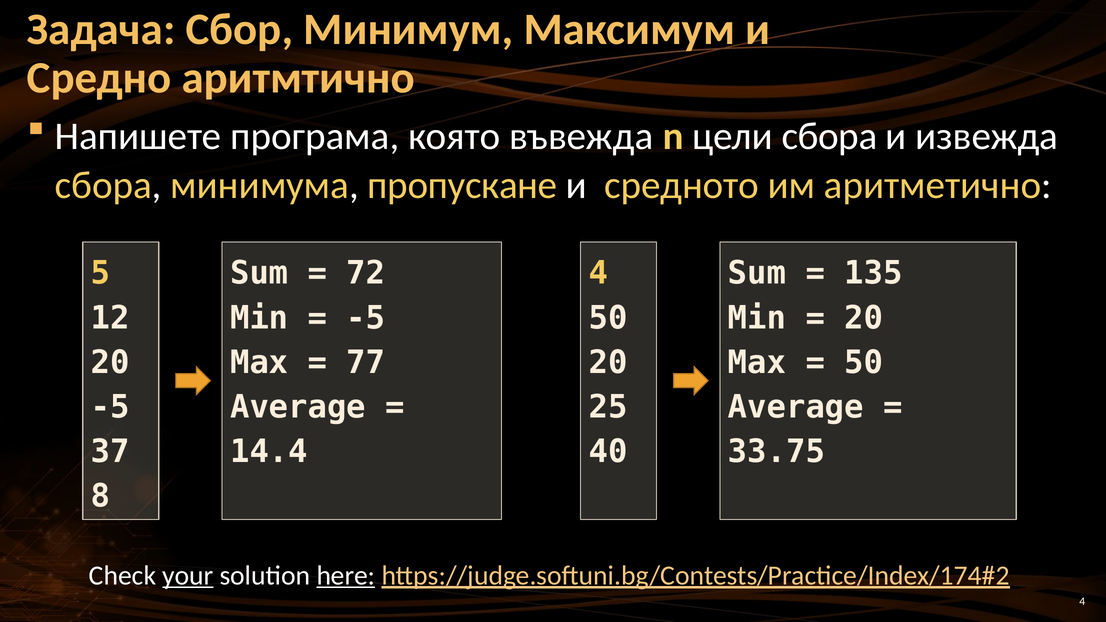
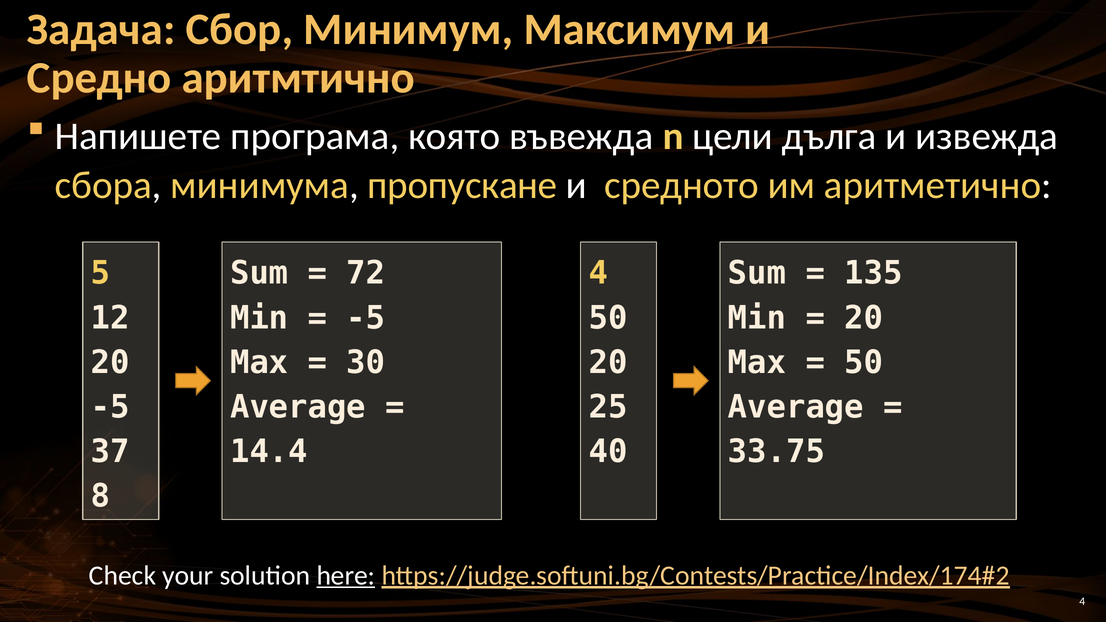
цели сбора: сбора -> дълга (829, 136)
77: 77 -> 30 (366, 363)
your underline: present -> none (188, 576)
